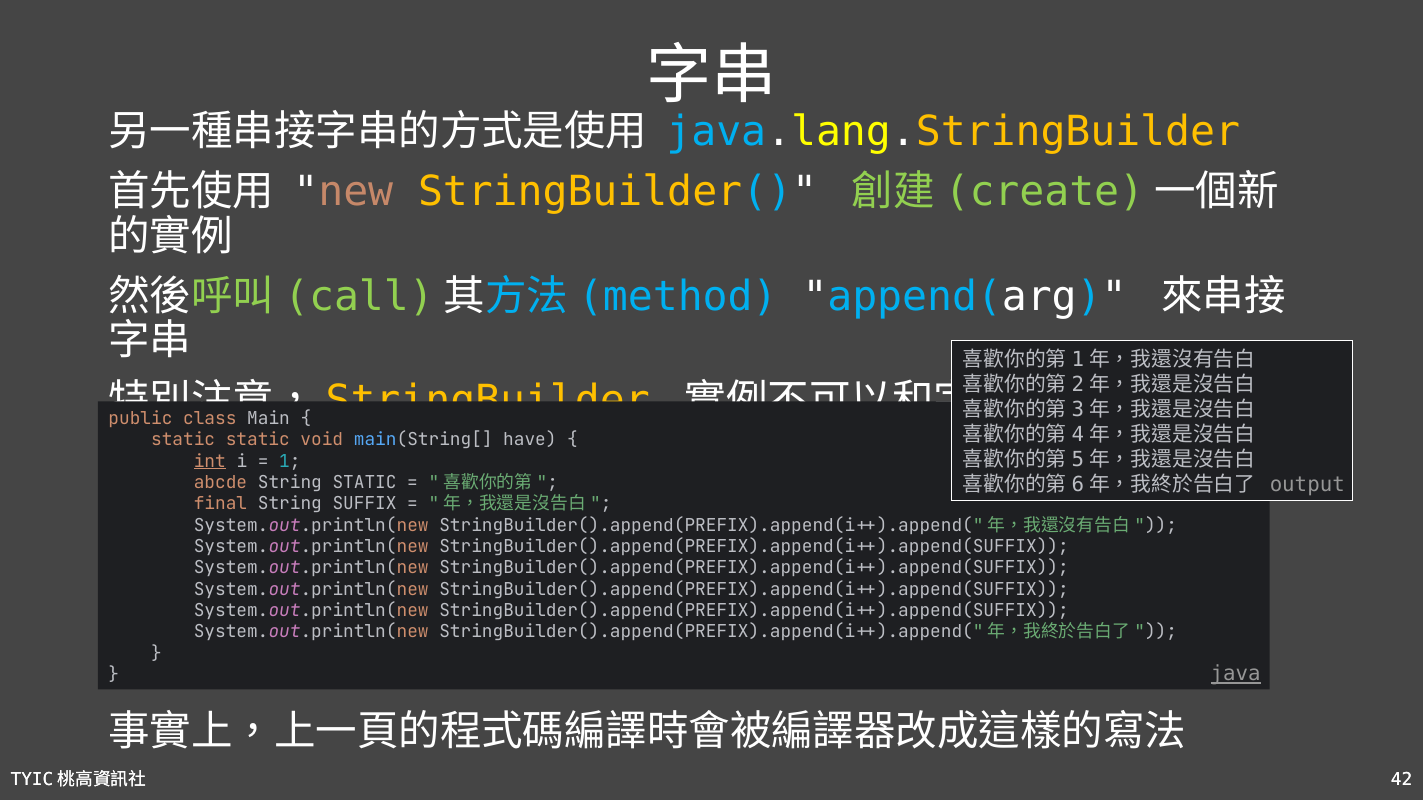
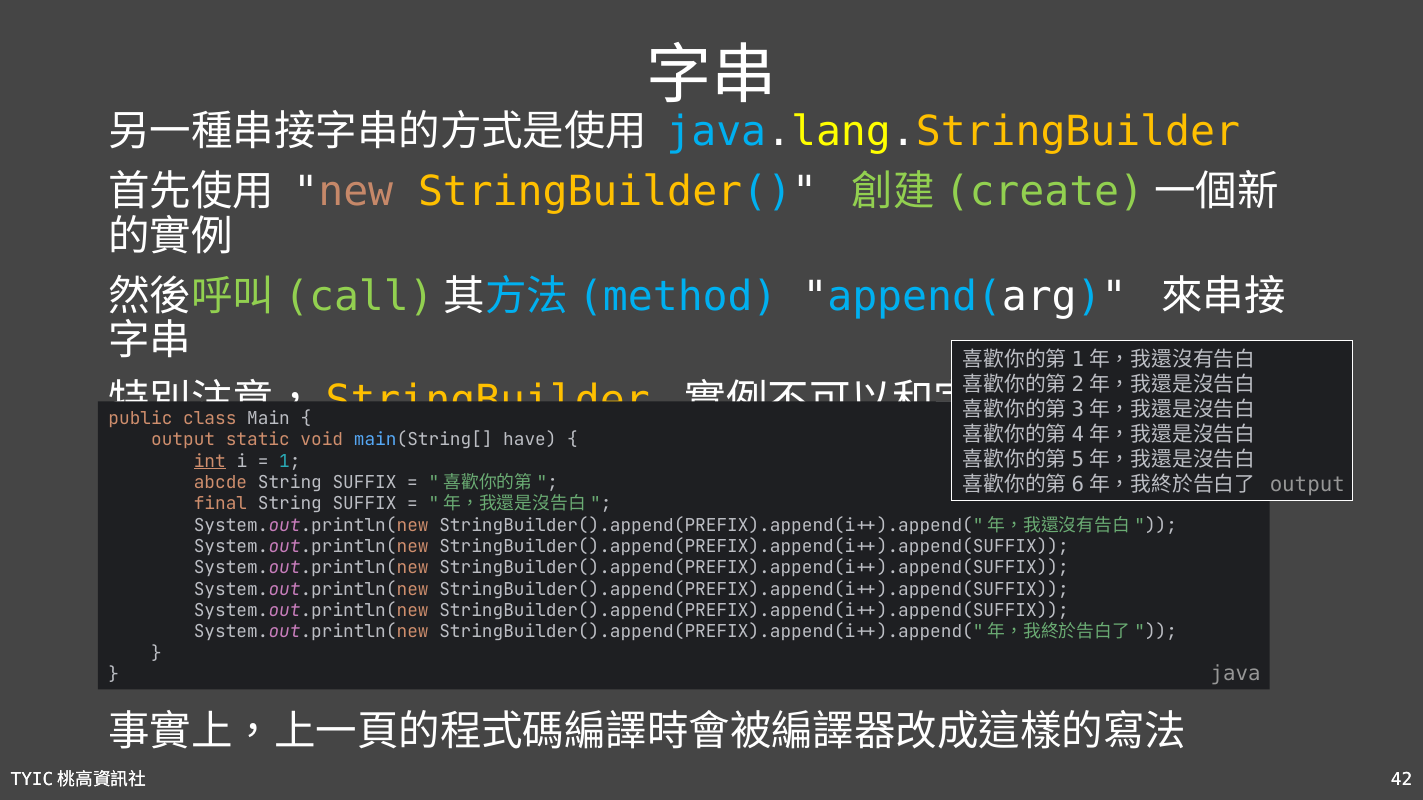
static: static -> output (183, 440)
STATIC: STATIC -> SUFFIX (365, 483)
java underline: present -> none (1236, 675)
